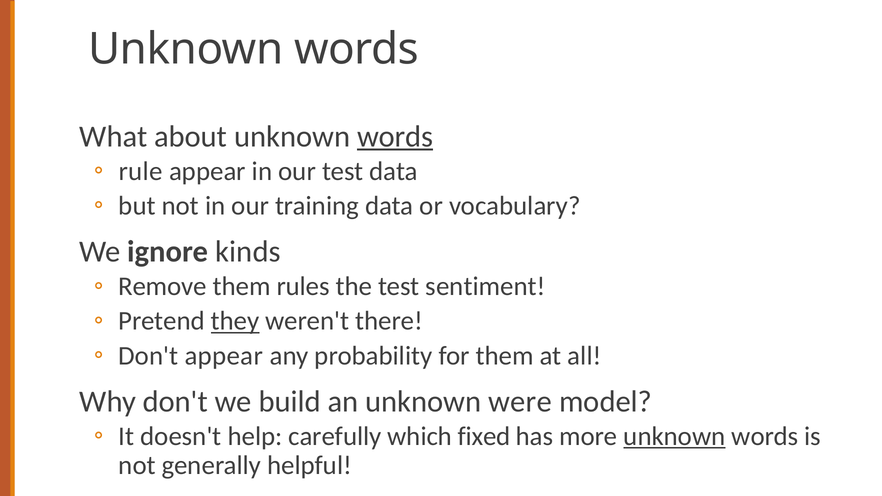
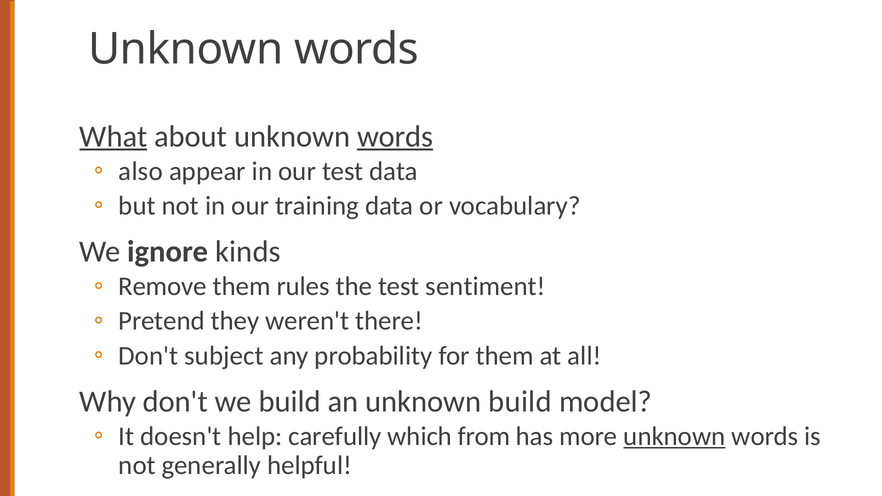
What underline: none -> present (113, 137)
rule: rule -> also (141, 171)
they underline: present -> none (235, 321)
Don't appear: appear -> subject (224, 356)
unknown were: were -> build (520, 402)
fixed: fixed -> from (484, 436)
